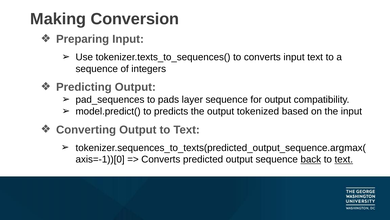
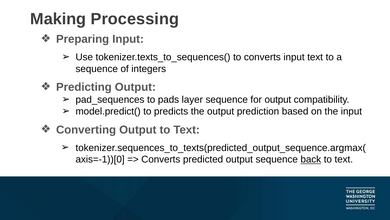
Conversion: Conversion -> Processing (135, 19)
tokenized: tokenized -> prediction (258, 111)
text underline: present -> none (344, 159)
